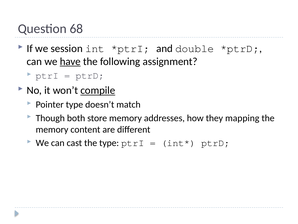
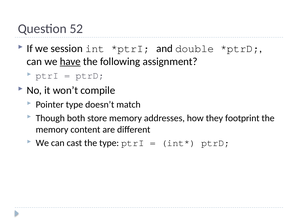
68: 68 -> 52 (76, 29)
compile underline: present -> none (98, 90)
mapping: mapping -> footprint (242, 118)
